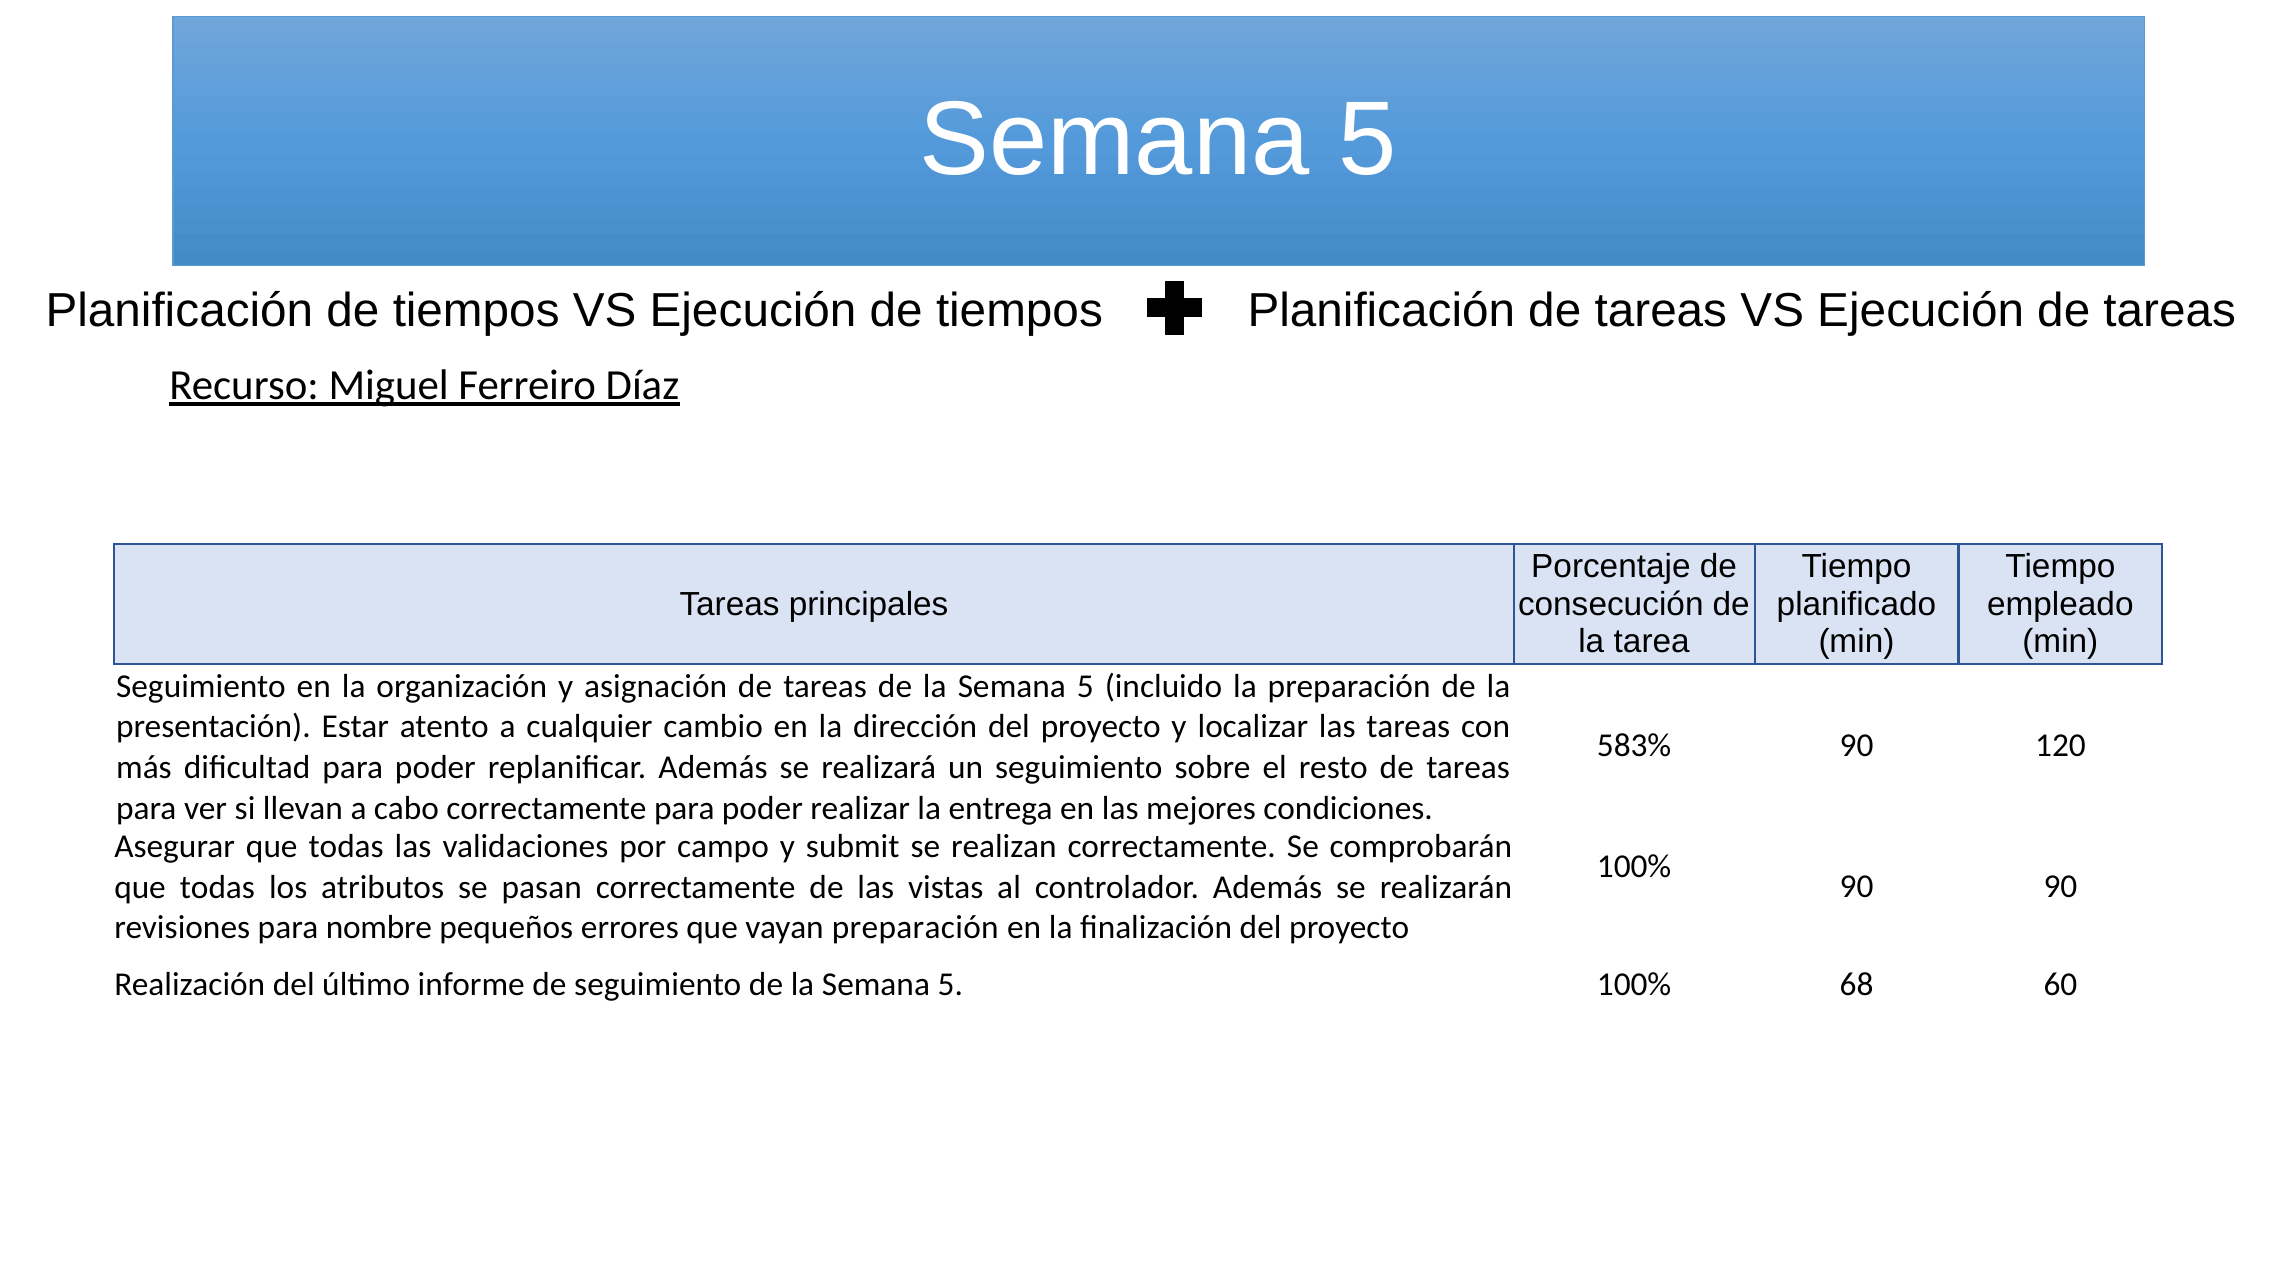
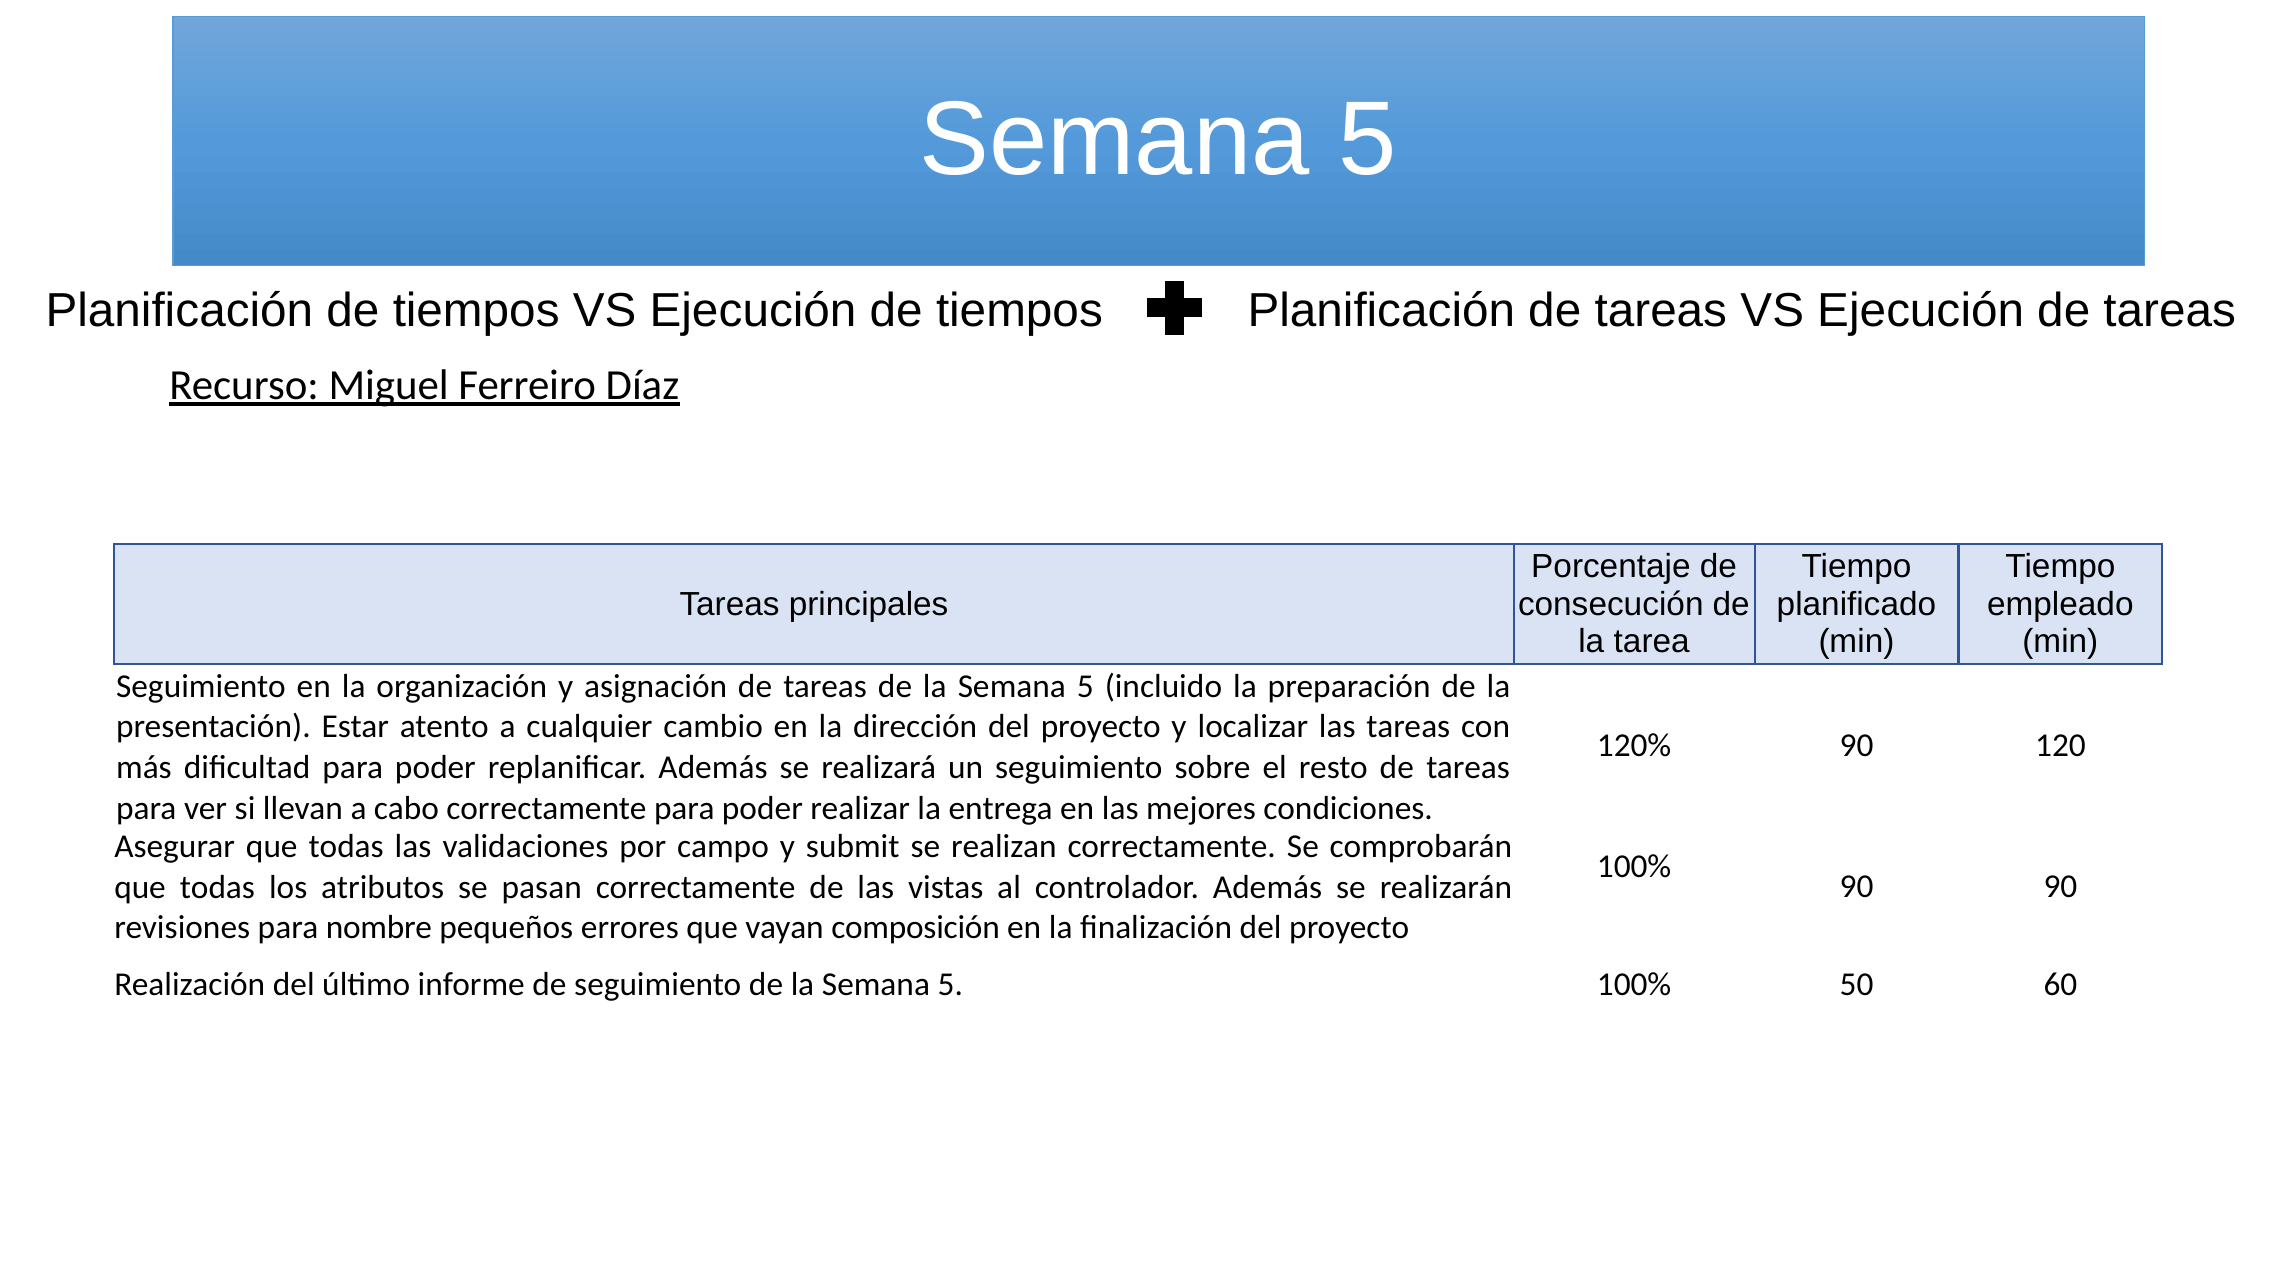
583%: 583% -> 120% (1634, 745)
vayan preparación: preparación -> composición (916, 928)
68: 68 -> 50 (1857, 984)
